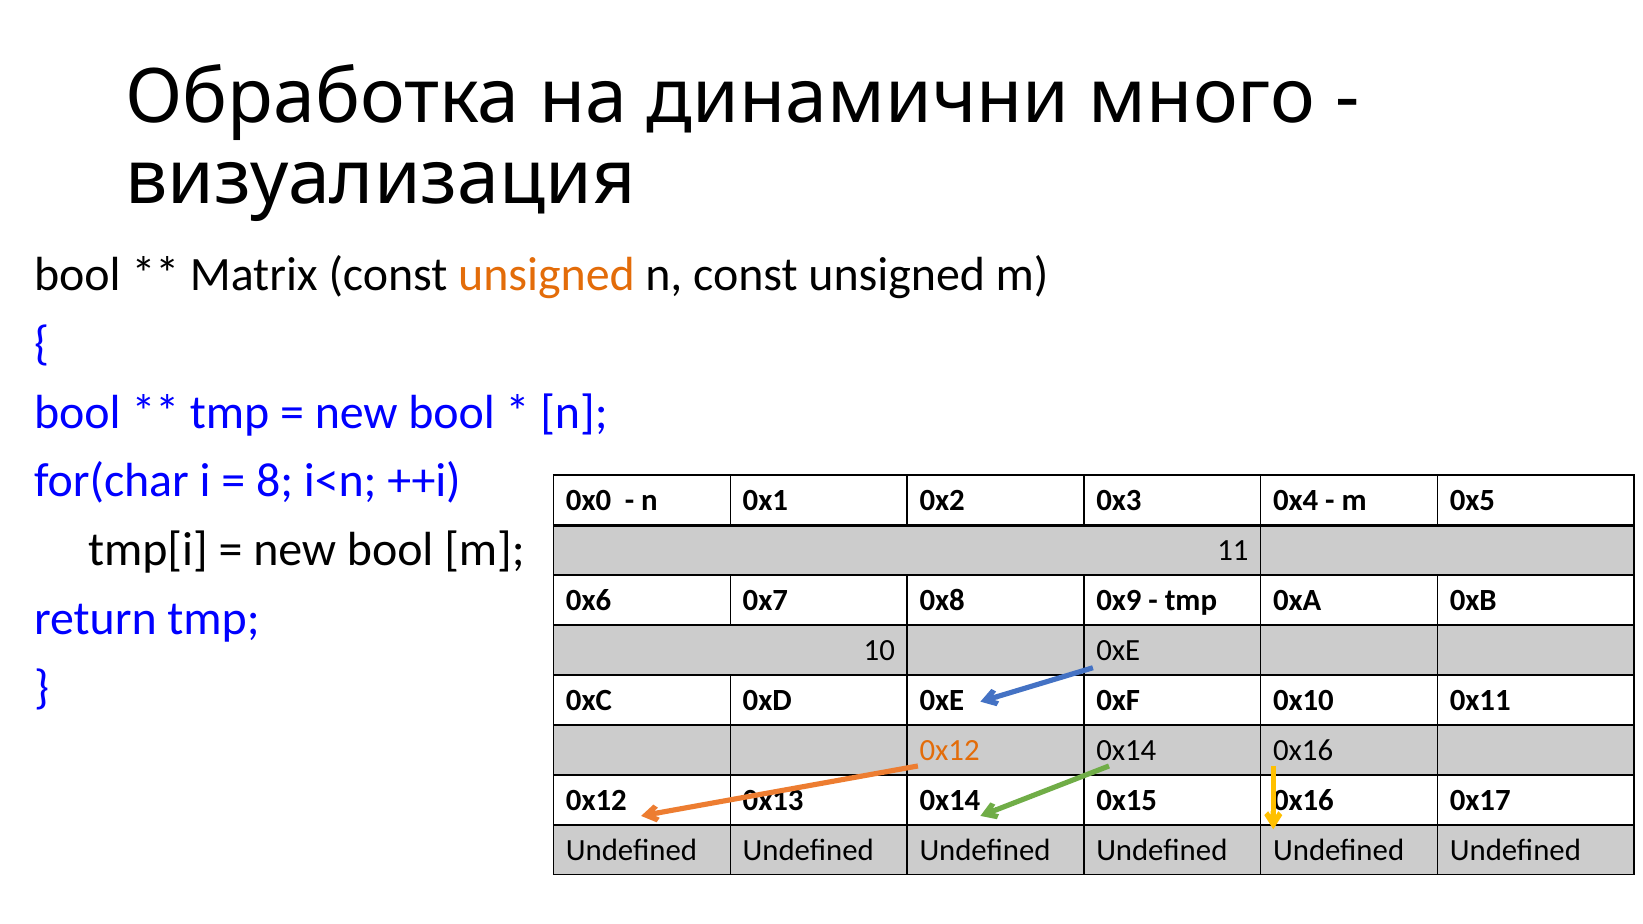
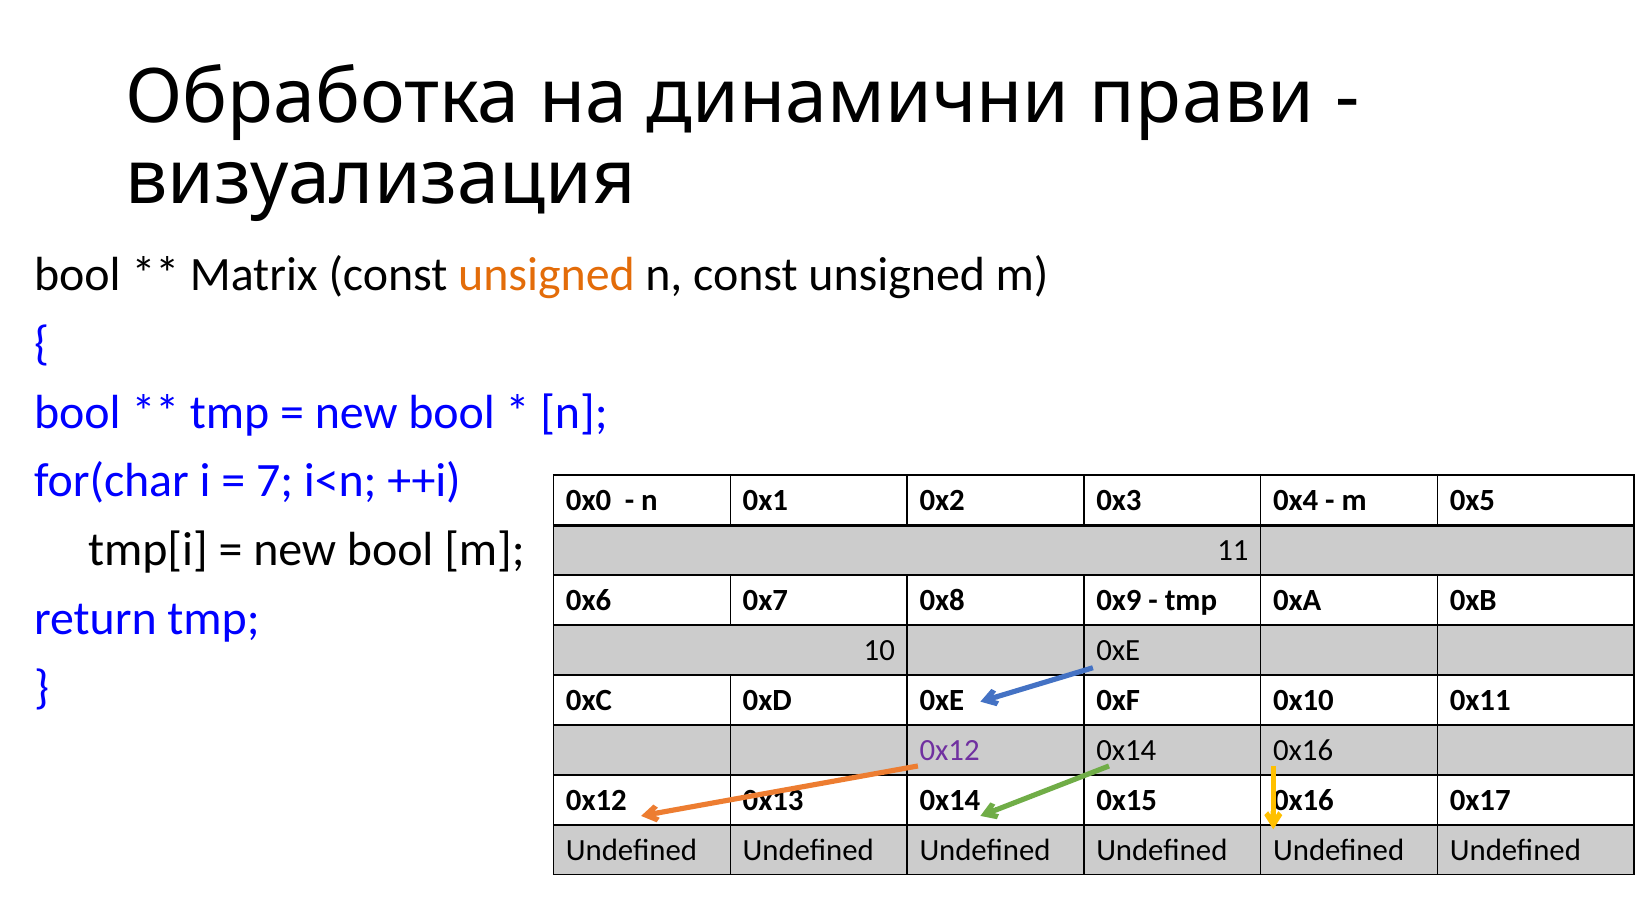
много: много -> прави (1202, 97)
8: 8 -> 7 (275, 481)
0x12 colour: orange -> purple (950, 750)
